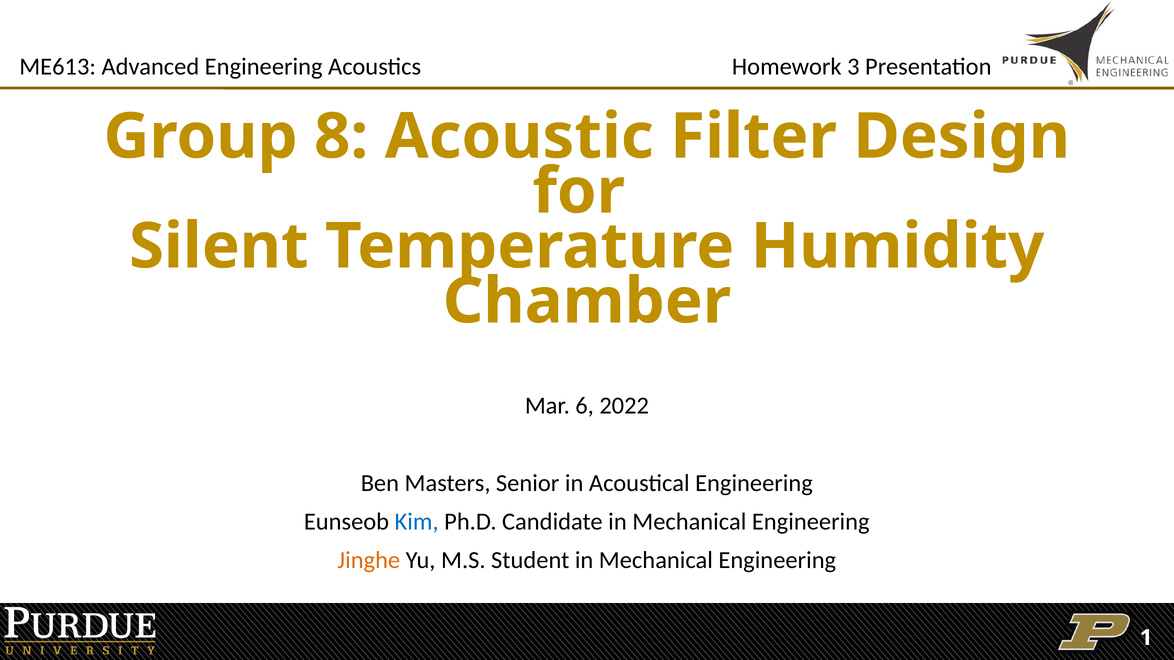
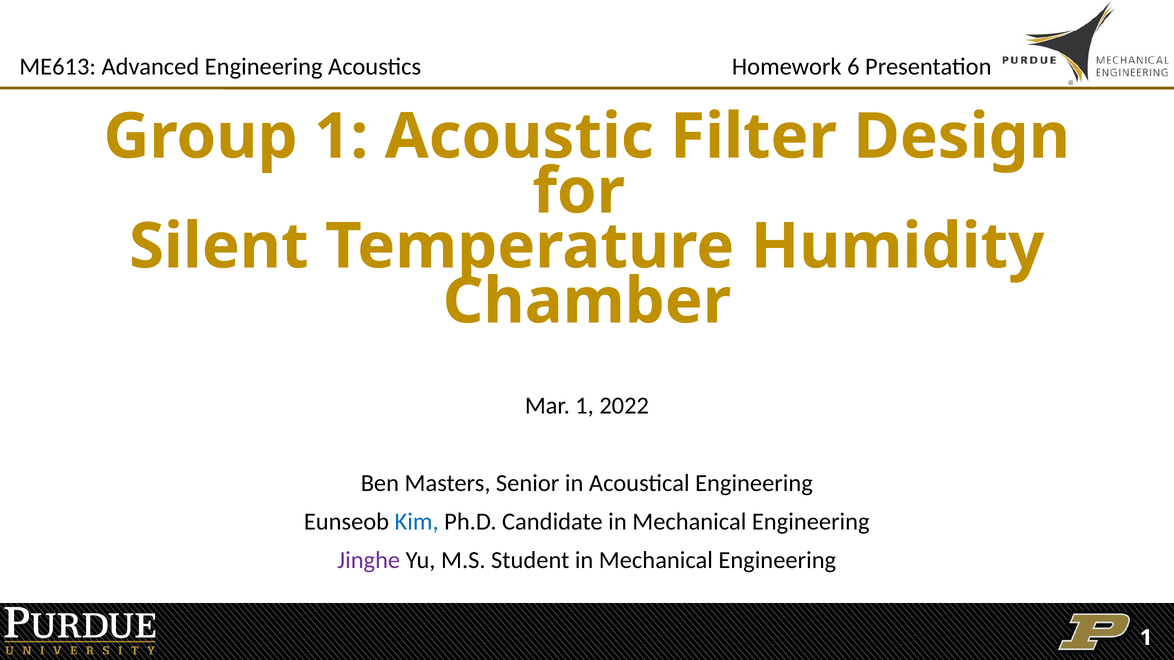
3: 3 -> 6 (853, 67)
Group 8: 8 -> 1 (341, 137)
Mar 6: 6 -> 1 (585, 406)
Jinghe colour: orange -> purple (369, 561)
